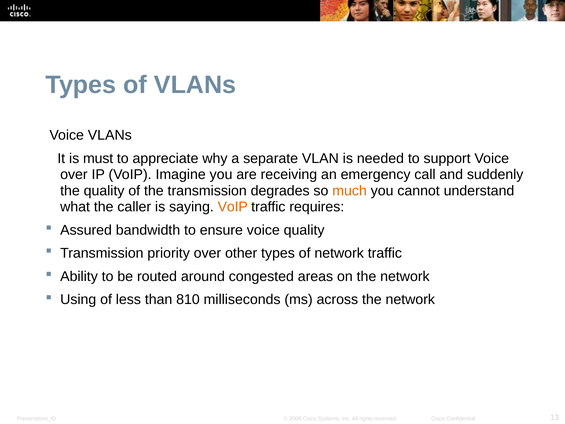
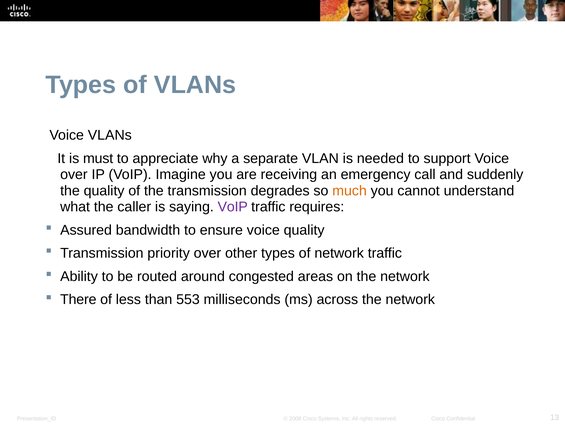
VoIP colour: orange -> purple (233, 207)
Using: Using -> There (78, 299)
810: 810 -> 553 (188, 299)
